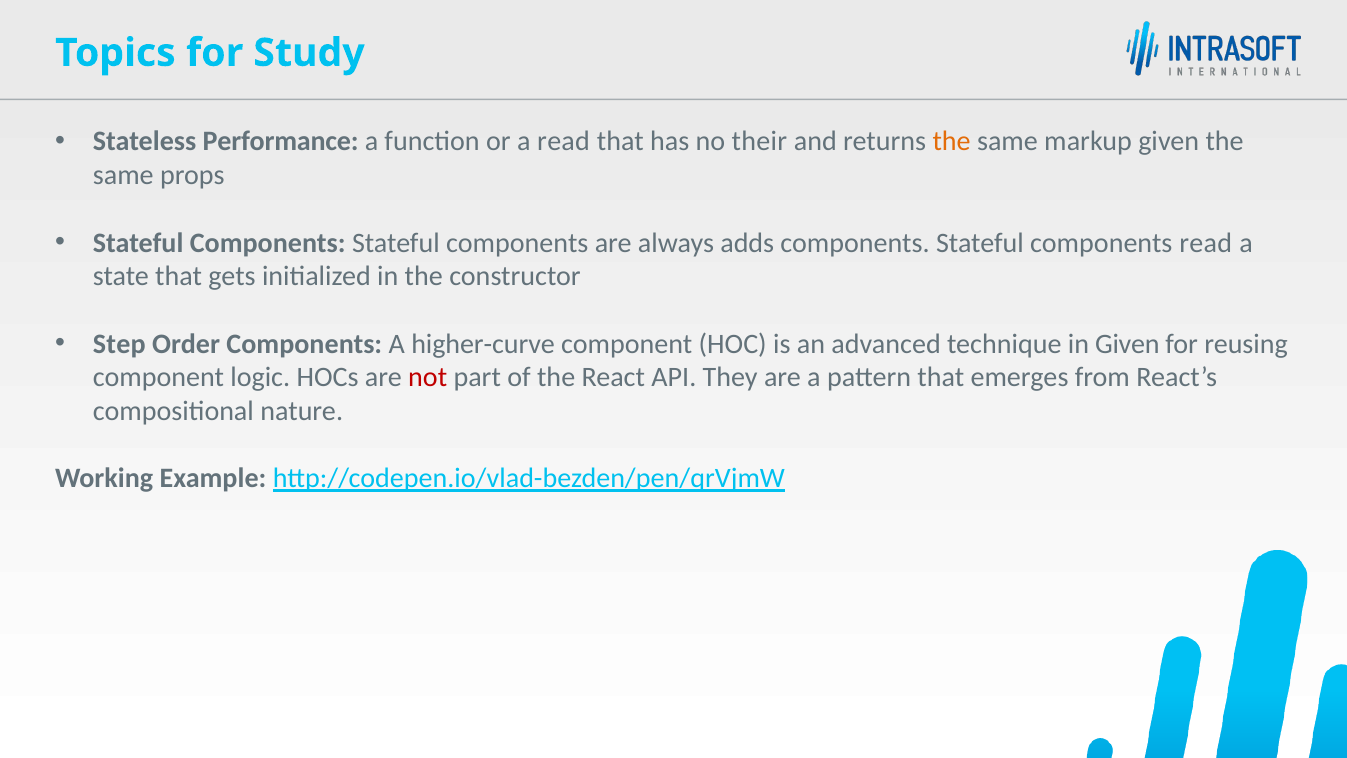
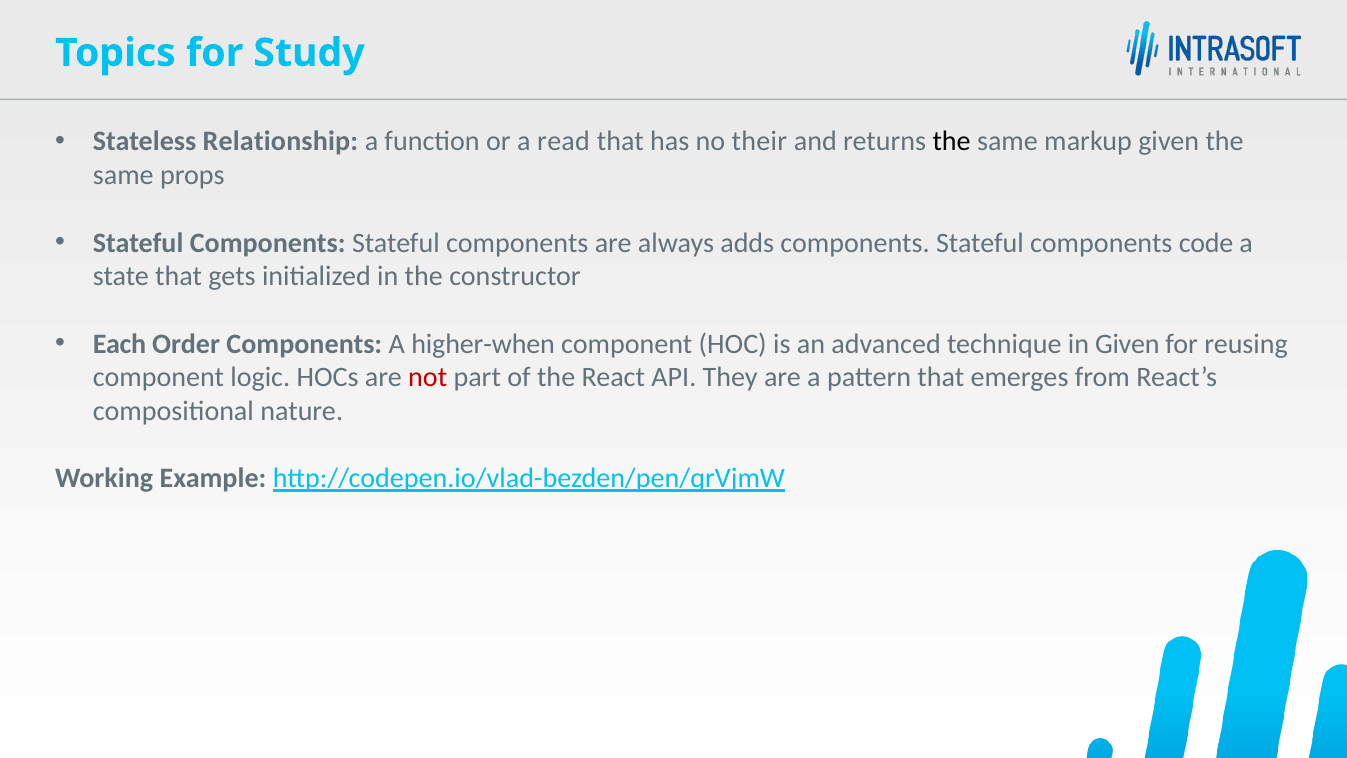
Performance: Performance -> Relationship (280, 142)
the colour: orange -> black (952, 142)
components read: read -> code (1206, 243)
Step: Step -> Each (120, 344)
higher-curve: higher-curve -> higher-when (483, 344)
